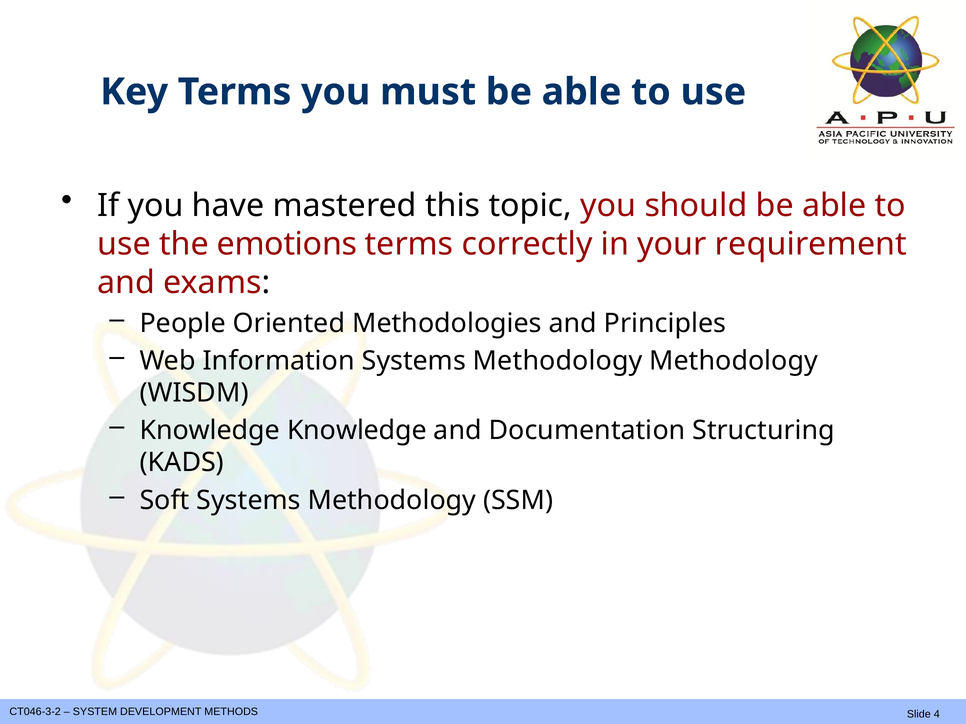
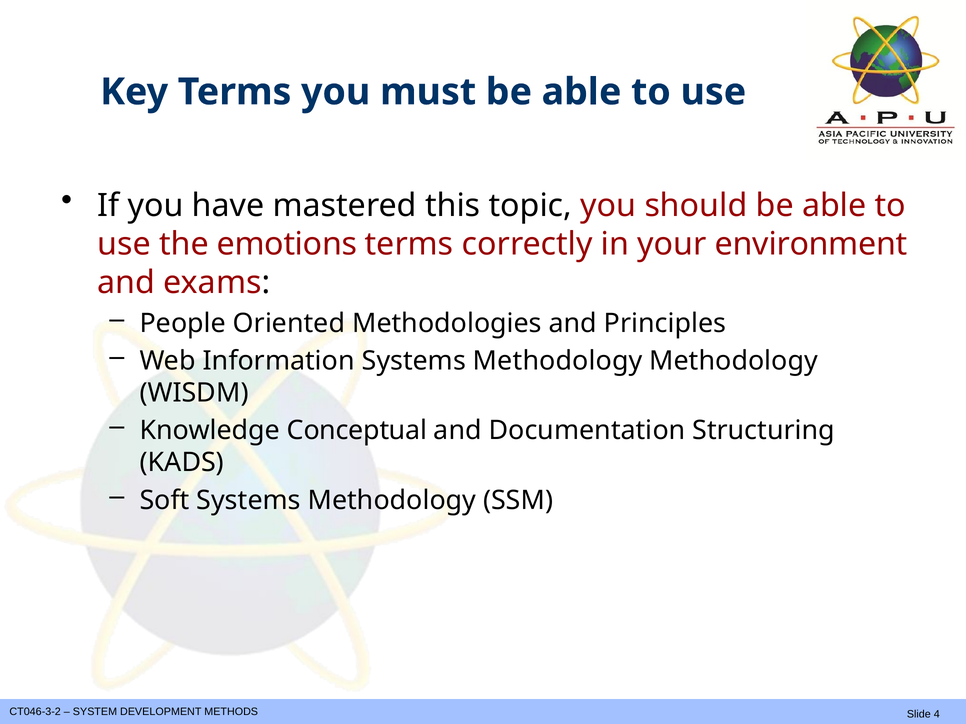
requirement: requirement -> environment (811, 244)
Knowledge Knowledge: Knowledge -> Conceptual (357, 431)
